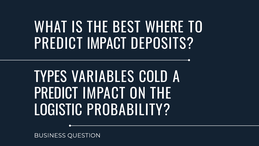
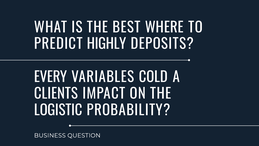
IMPACT: IMPACT -> HIGHLY (107, 44)
TYPES: TYPES -> EVERY (51, 77)
PREDICT: PREDICT -> CLIENTS (56, 94)
